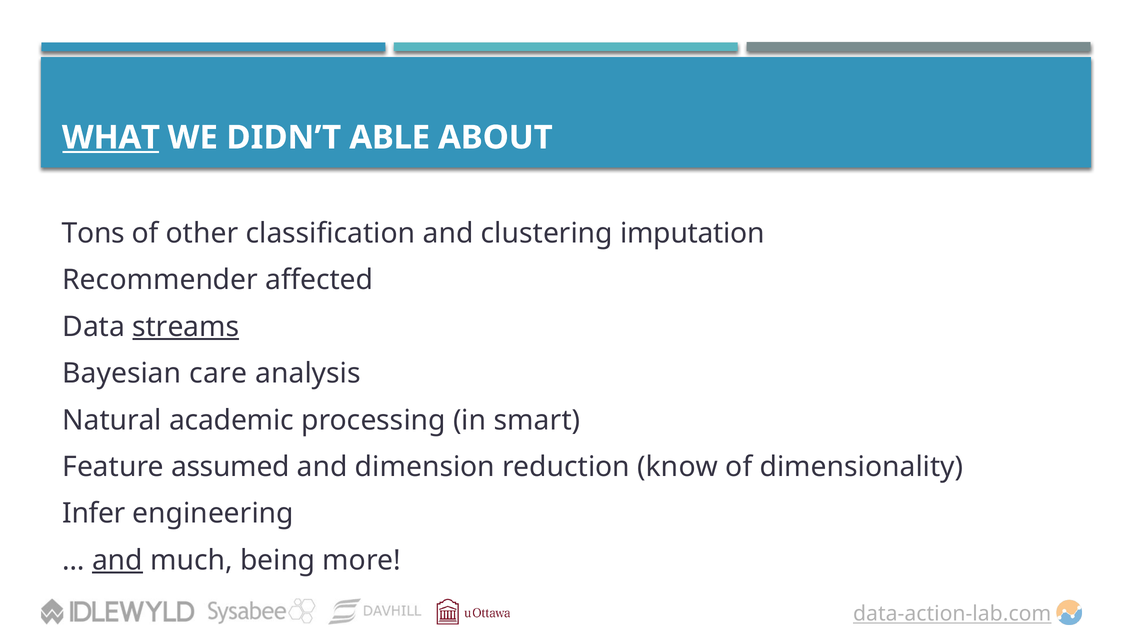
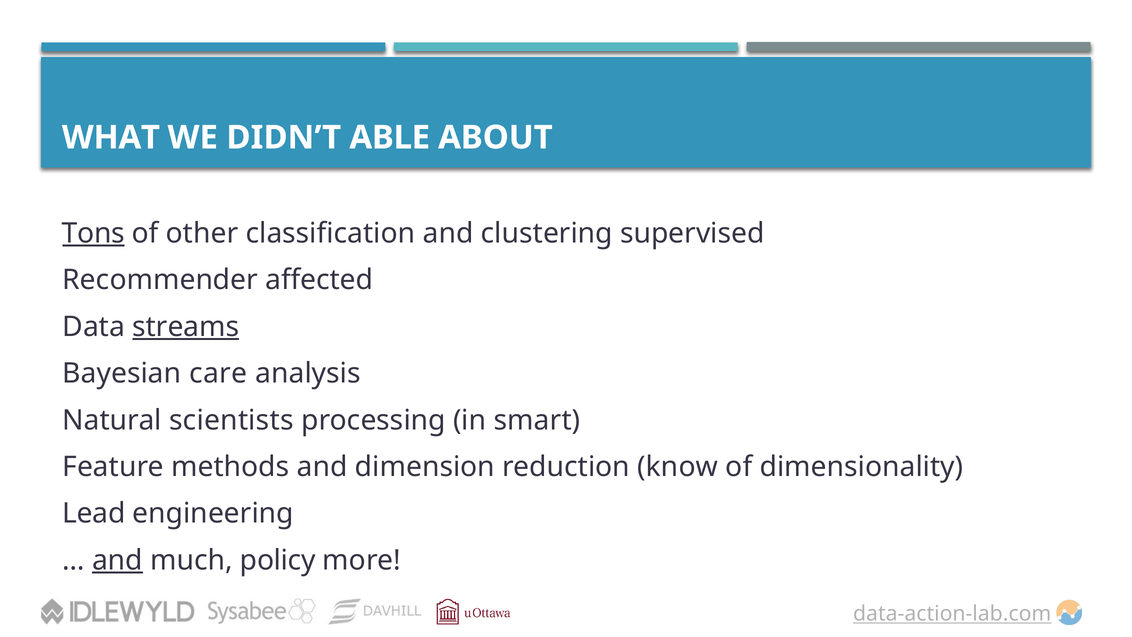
WHAT underline: present -> none (111, 138)
Tons underline: none -> present (93, 233)
imputation: imputation -> supervised (692, 233)
academic: academic -> scientists (231, 420)
assumed: assumed -> methods (230, 467)
Infer: Infer -> Lead (94, 513)
being: being -> policy (278, 560)
